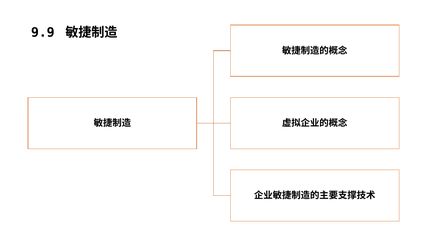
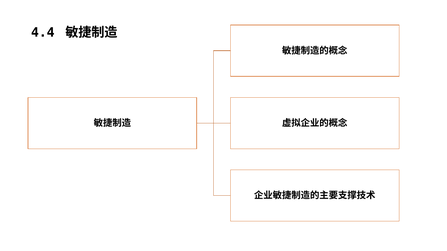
9.9: 9.9 -> 4.4 (43, 33)
